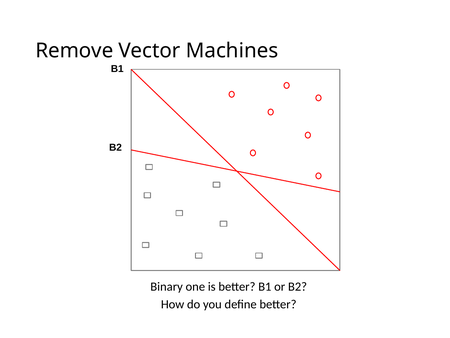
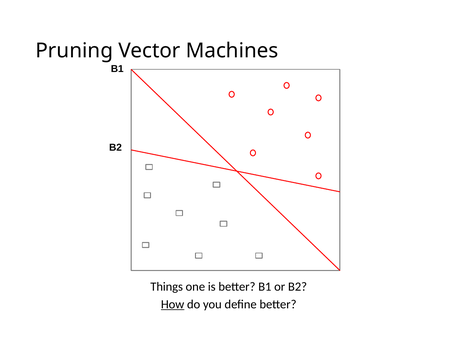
Remove: Remove -> Pruning (74, 50)
Binary: Binary -> Things (167, 286)
How underline: none -> present (173, 304)
